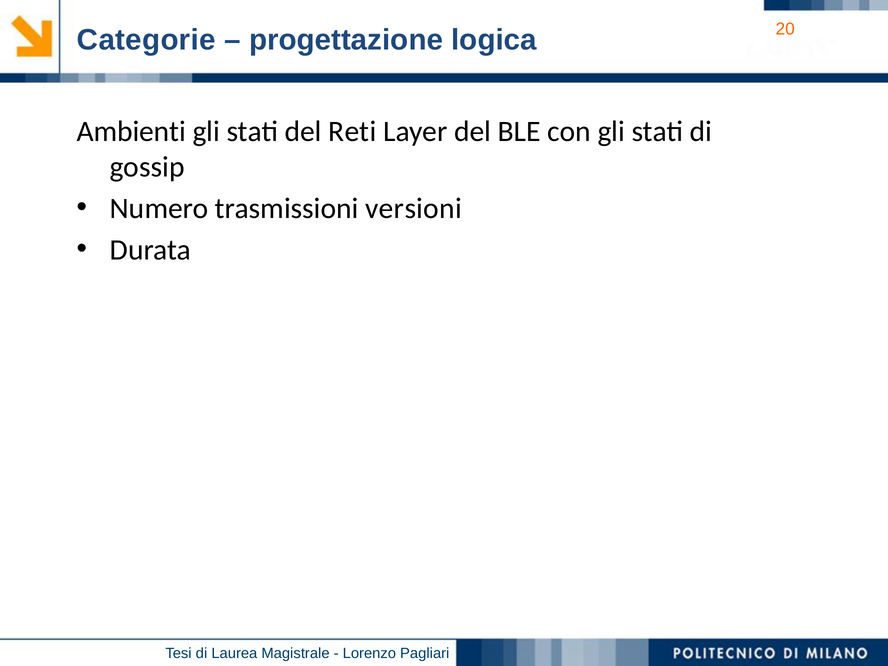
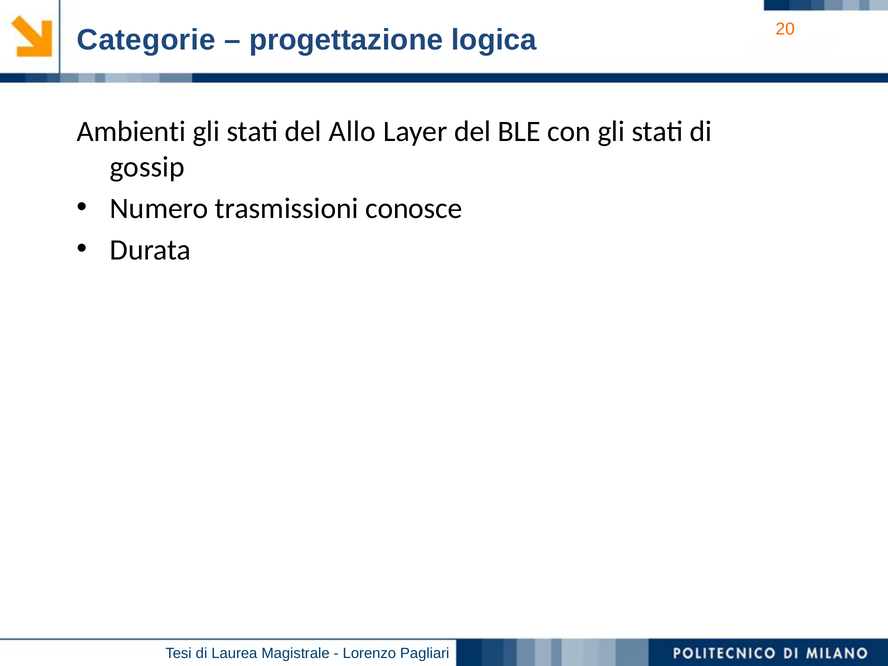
Reti: Reti -> Allo (352, 131)
versioni: versioni -> conosce (414, 208)
